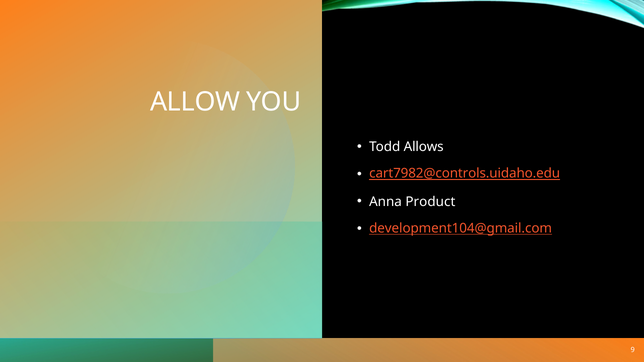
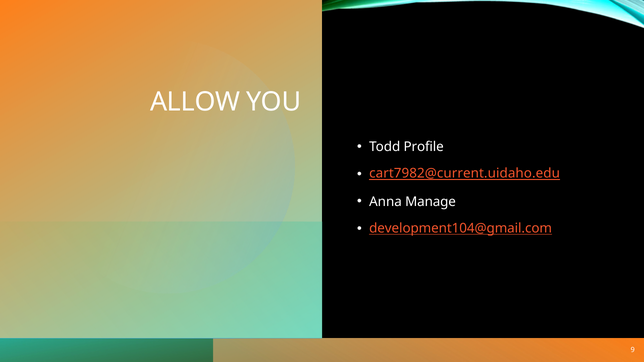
Allows: Allows -> Profile (424, 147)
cart7982@controls.uidaho.edu: cart7982@controls.uidaho.edu -> cart7982@current.uidaho.edu (465, 174)
Product: Product -> Manage (431, 202)
